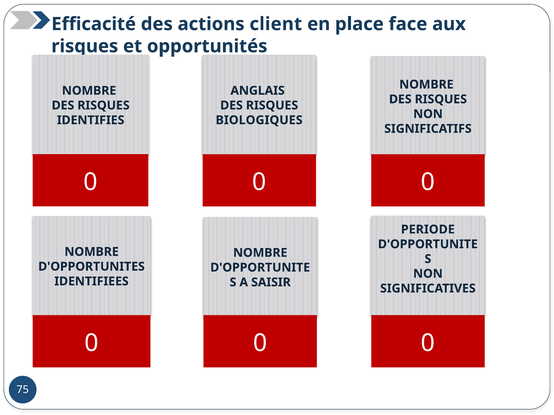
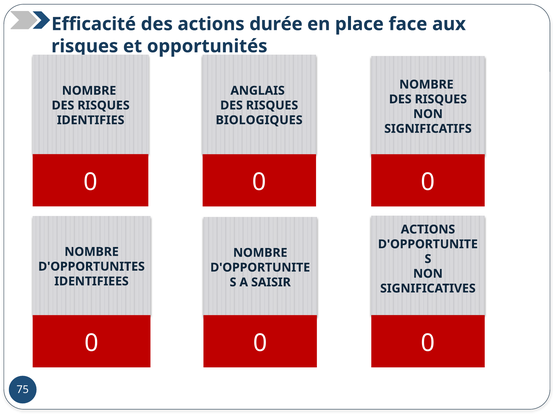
client: client -> durée (276, 24)
PERIODE: PERIODE -> ACTIONS (428, 230)
